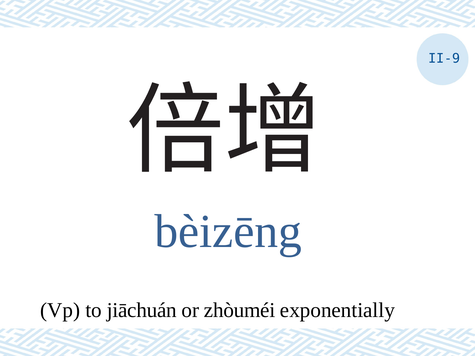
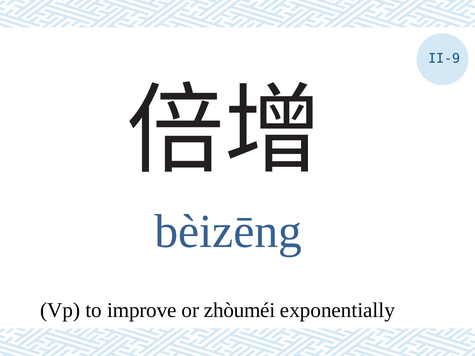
jiāchuán: jiāchuán -> improve (142, 311)
